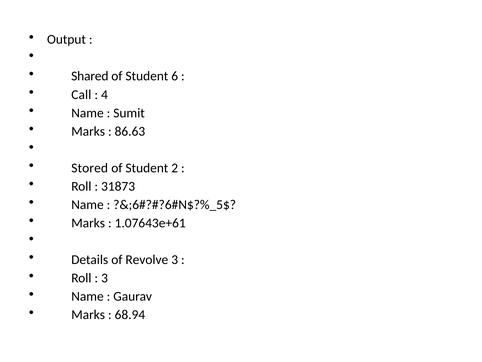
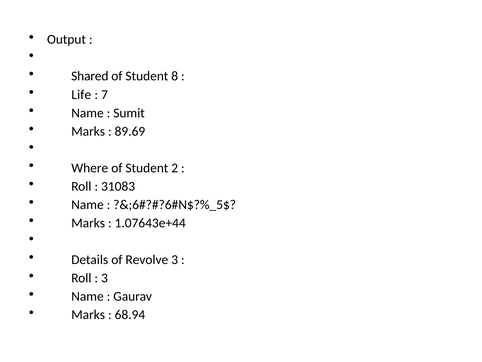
6: 6 -> 8 (175, 76)
Call: Call -> Life (81, 94)
4: 4 -> 7 (105, 94)
86.63: 86.63 -> 89.69 (130, 131)
Stored: Stored -> Where (90, 168)
31873: 31873 -> 31083 (118, 186)
1.07643e+61: 1.07643e+61 -> 1.07643e+44 (150, 223)
